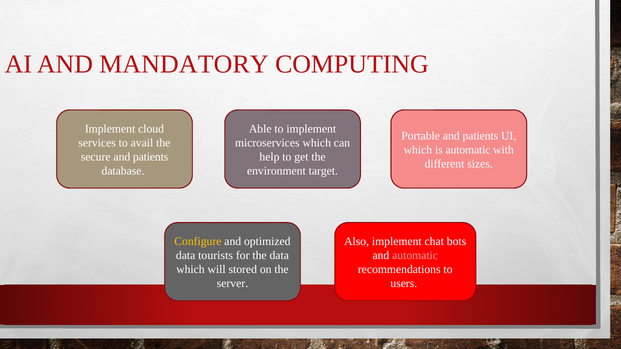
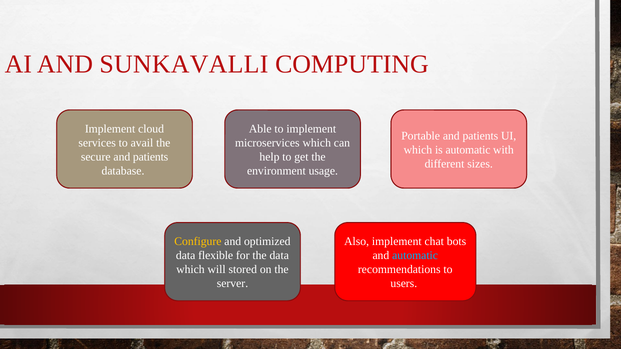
MANDATORY: MANDATORY -> SUNKAVALLI (184, 64)
target: target -> usage (323, 171)
tourists: tourists -> flexible (216, 256)
automatic colour: pink -> light blue (415, 256)
